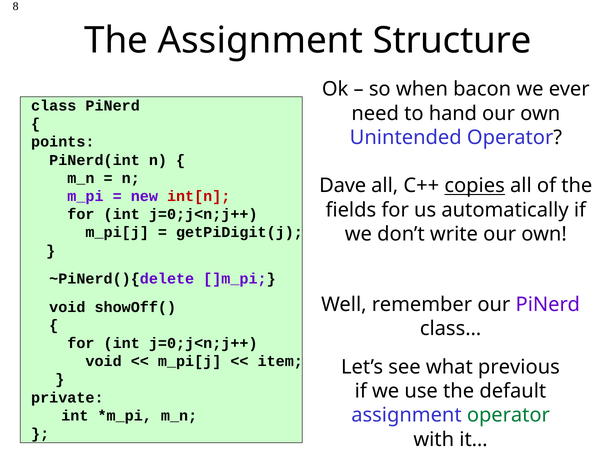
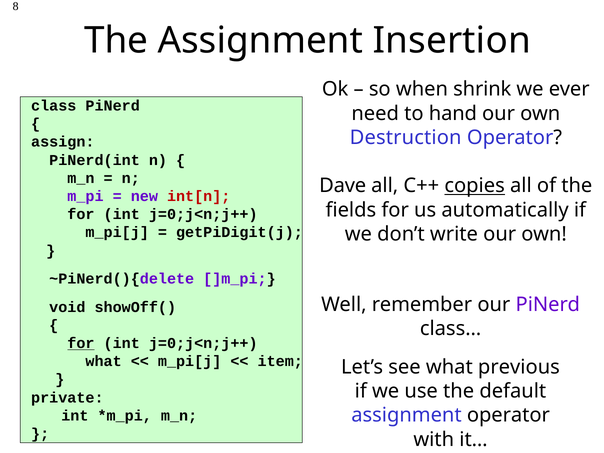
Structure: Structure -> Insertion (452, 40)
bacon: bacon -> shrink (482, 89)
Unintended: Unintended -> Destruction (406, 138)
points: points -> assign (63, 142)
for underline: none -> present (81, 343)
void: void -> what (104, 361)
operator colour: green -> black (508, 415)
